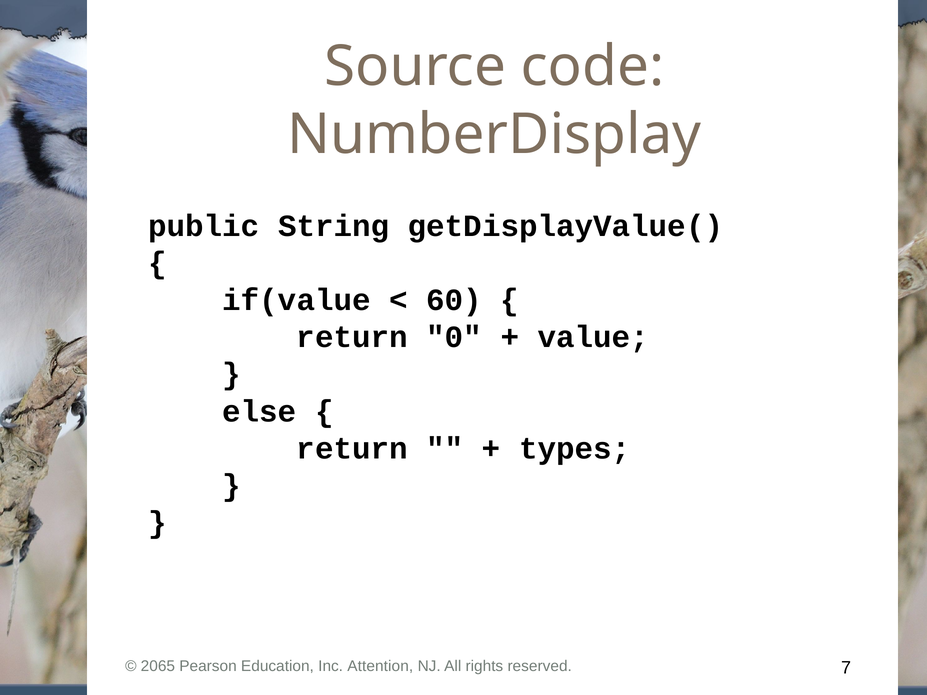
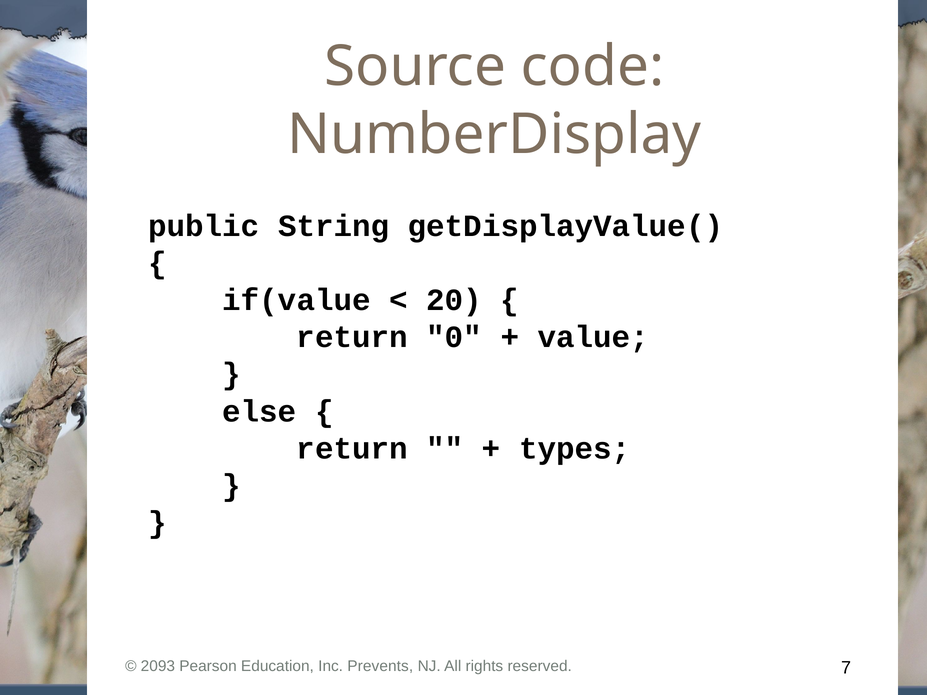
60: 60 -> 20 (454, 300)
2065: 2065 -> 2093 (158, 666)
Attention: Attention -> Prevents (380, 666)
